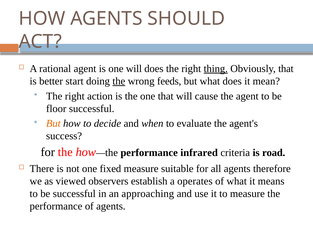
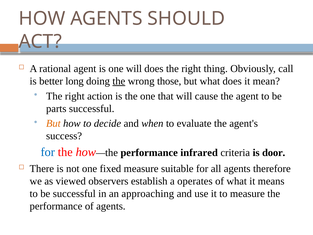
thing underline: present -> none (216, 69)
Obviously that: that -> call (286, 69)
start: start -> long (75, 81)
feeds: feeds -> those (169, 81)
floor: floor -> parts (56, 108)
for colour: black -> blue (48, 152)
road: road -> door (274, 153)
